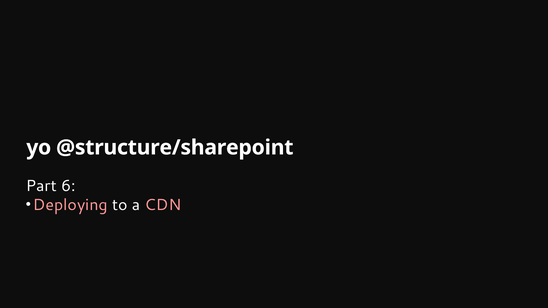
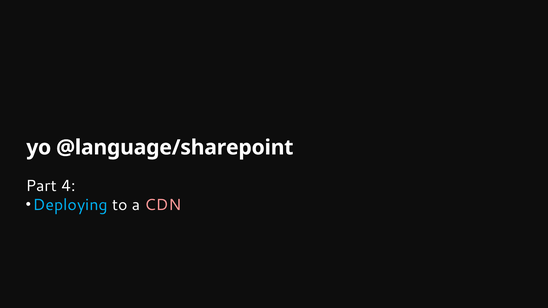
@structure/sharepoint: @structure/sharepoint -> @language/sharepoint (175, 148)
6: 6 -> 4 (68, 186)
Deploying colour: pink -> light blue (70, 205)
